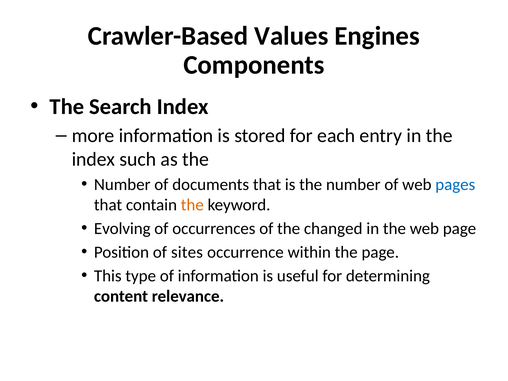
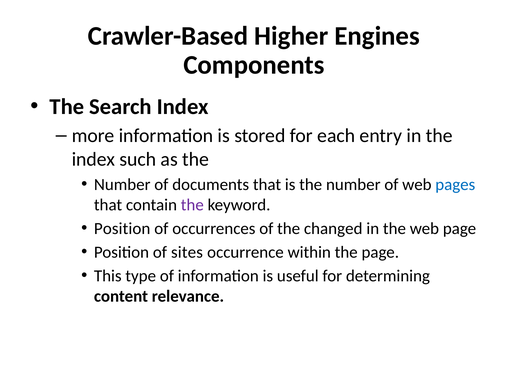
Values: Values -> Higher (291, 36)
the colour: orange -> purple (192, 205)
Evolving: Evolving -> Position (122, 229)
